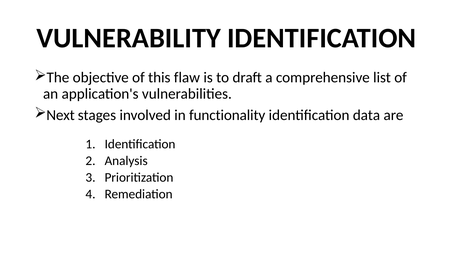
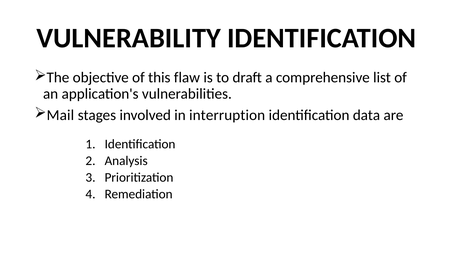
Next: Next -> Mail (60, 115)
functionality: functionality -> interruption (227, 115)
